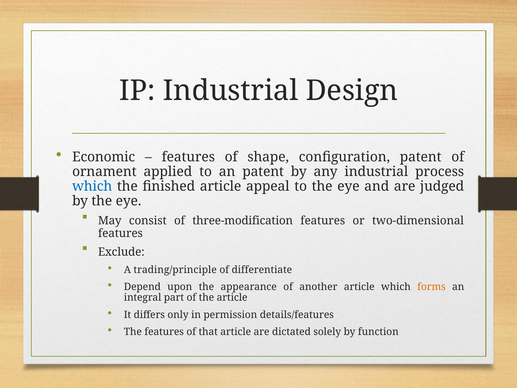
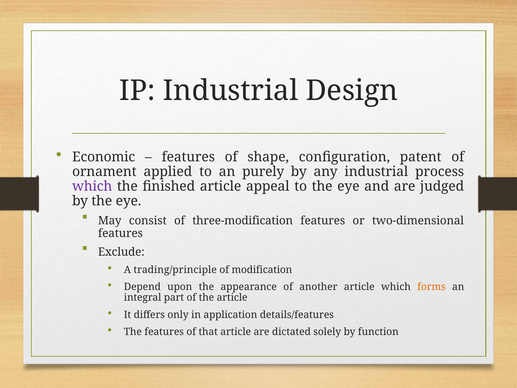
an patent: patent -> purely (263, 171)
which colour: blue -> purple (92, 186)
differentiate: differentiate -> modification (262, 270)
permission: permission -> application (230, 315)
